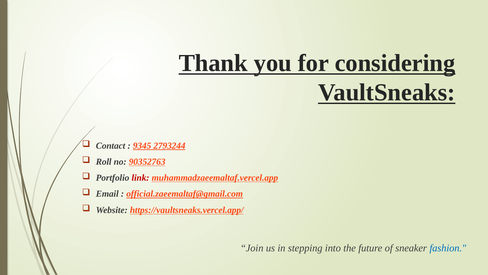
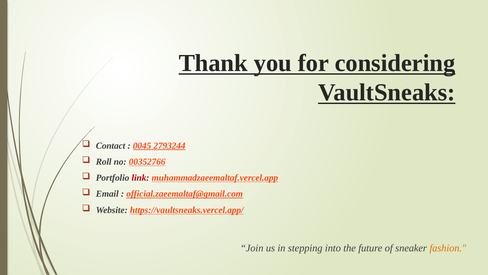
9345: 9345 -> 0045 (142, 145)
90352763: 90352763 -> 00352766 (147, 161)
fashion colour: blue -> orange (448, 248)
